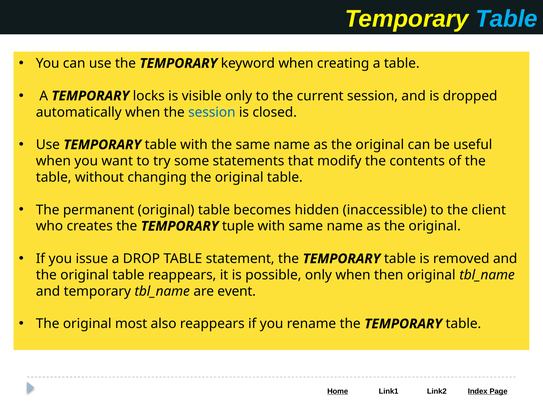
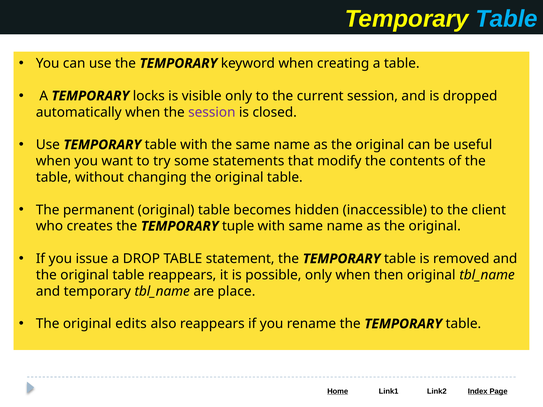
session colour: blue -> purple (212, 112)
event: event -> place (236, 291)
most: most -> edits (131, 324)
